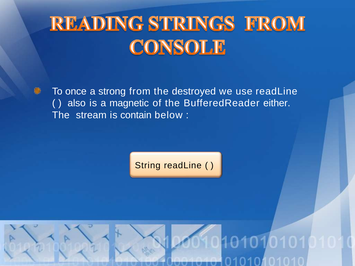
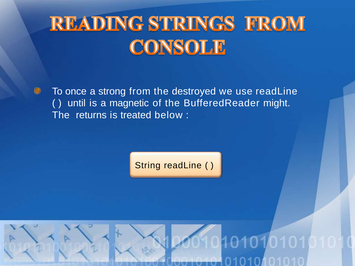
also: also -> until (77, 103)
either: either -> might (277, 103)
stream: stream -> returns (91, 115)
contain: contain -> treated (136, 115)
